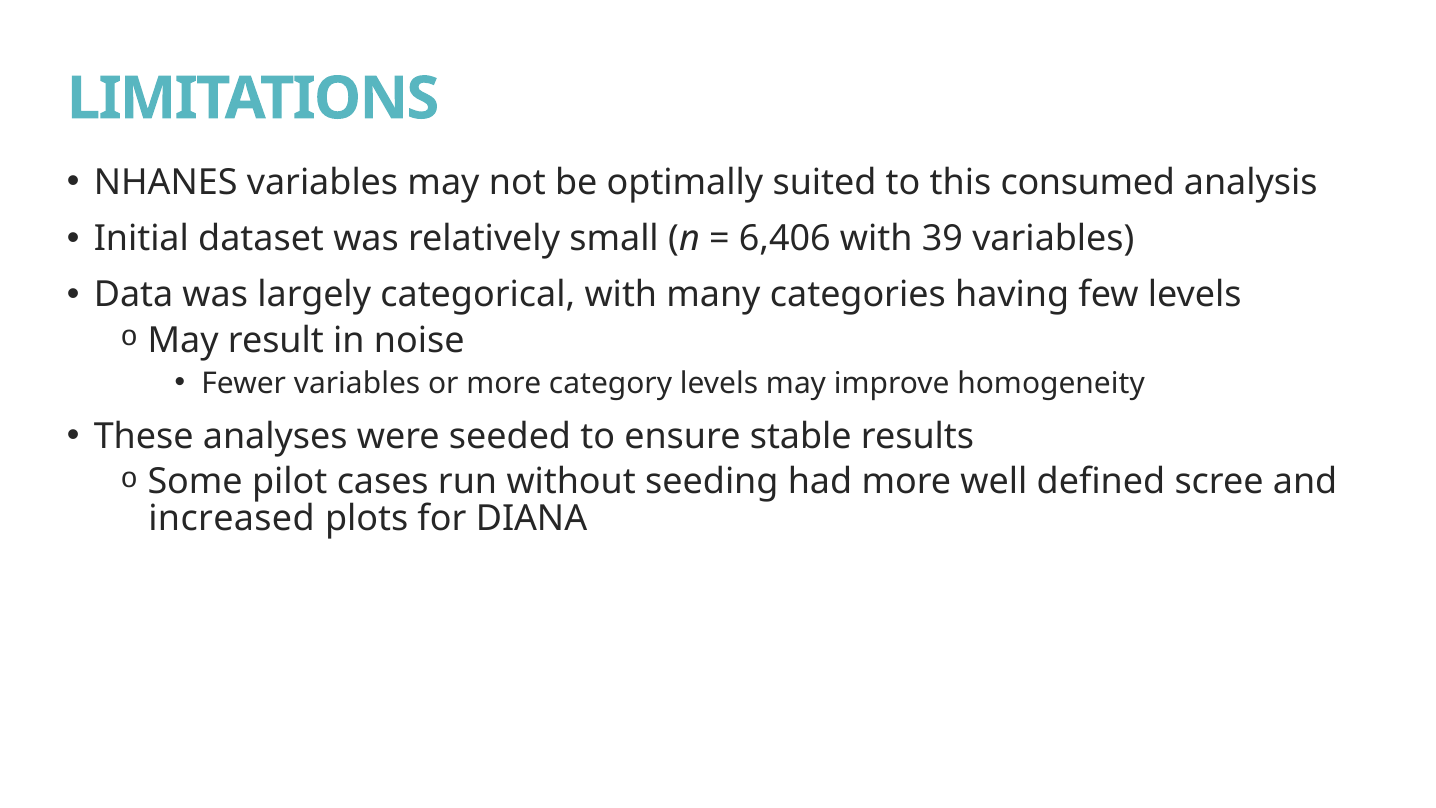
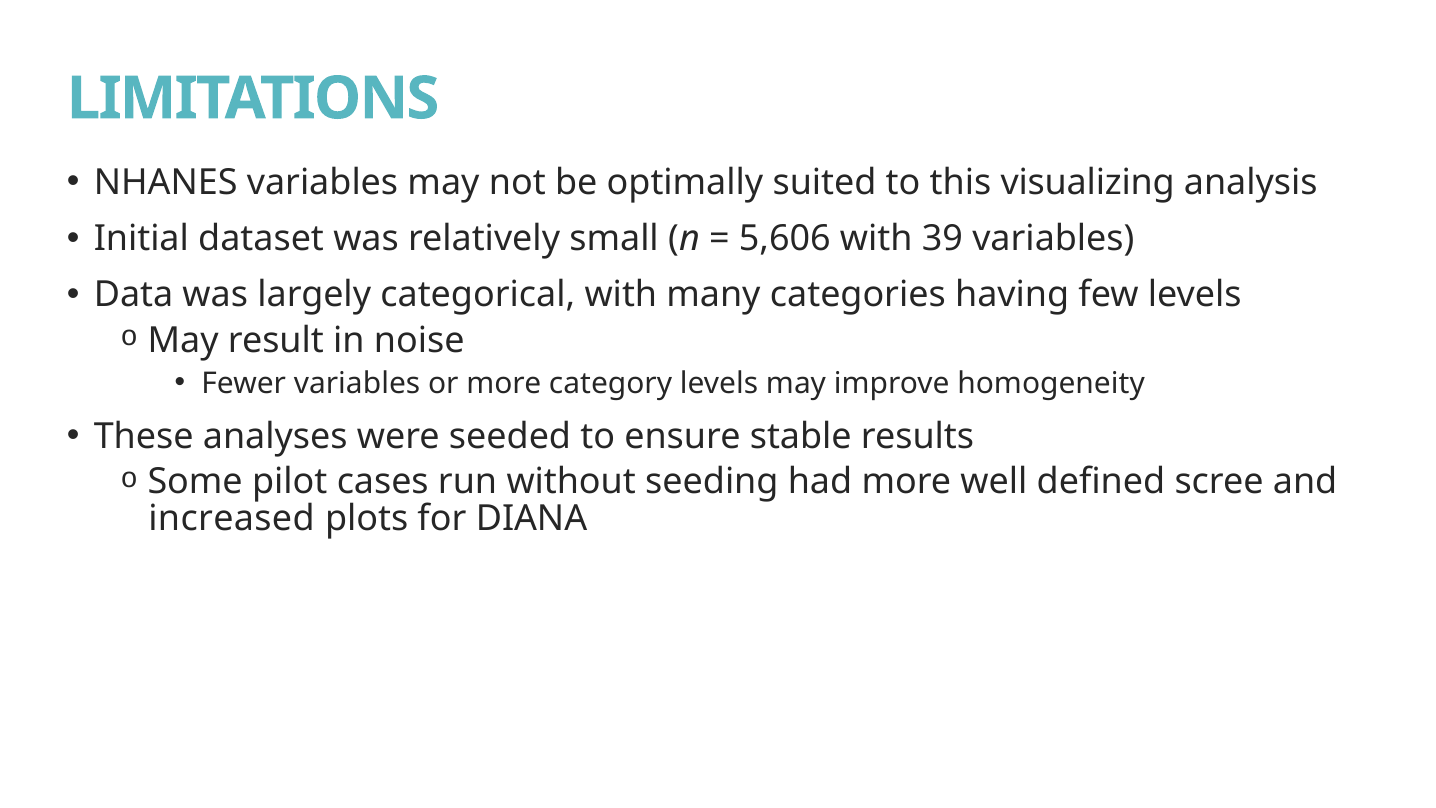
consumed: consumed -> visualizing (1088, 183)
6,406: 6,406 -> 5,606 (785, 239)
